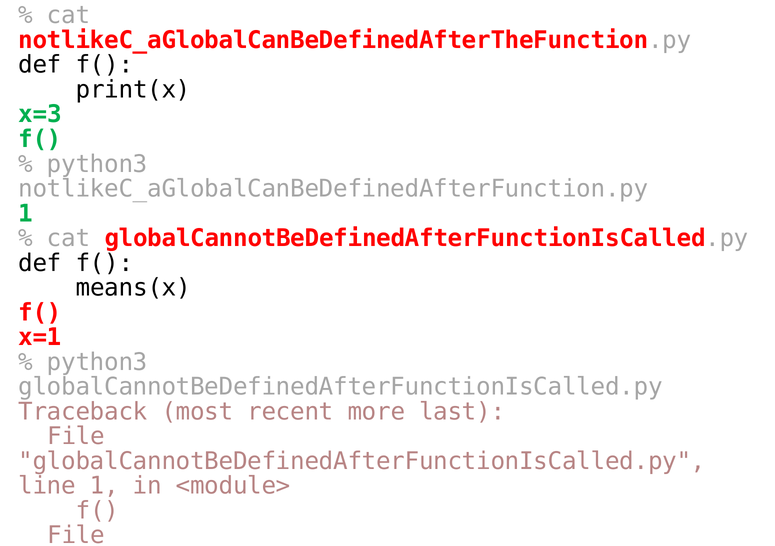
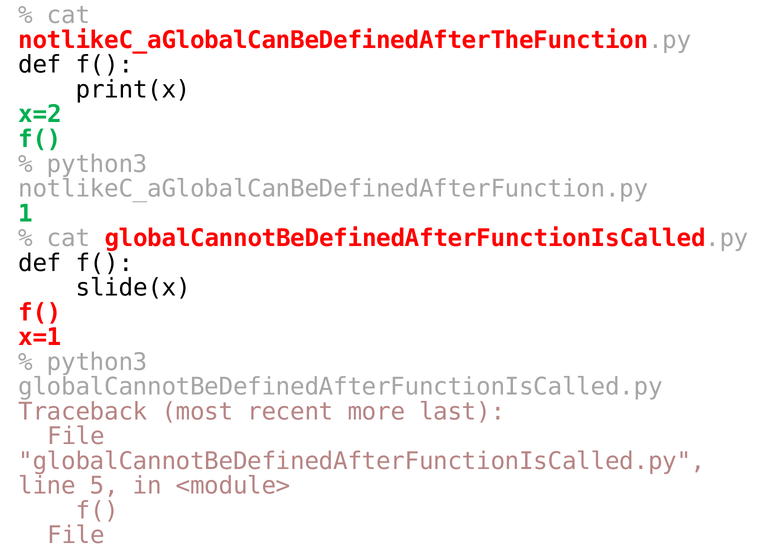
x=3: x=3 -> x=2 (40, 115)
means(x: means(x -> slide(x (133, 288)
line 1: 1 -> 5 (105, 486)
